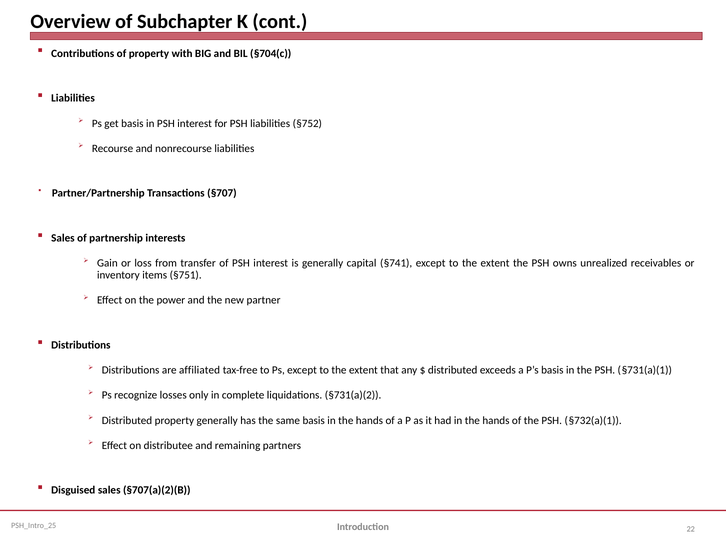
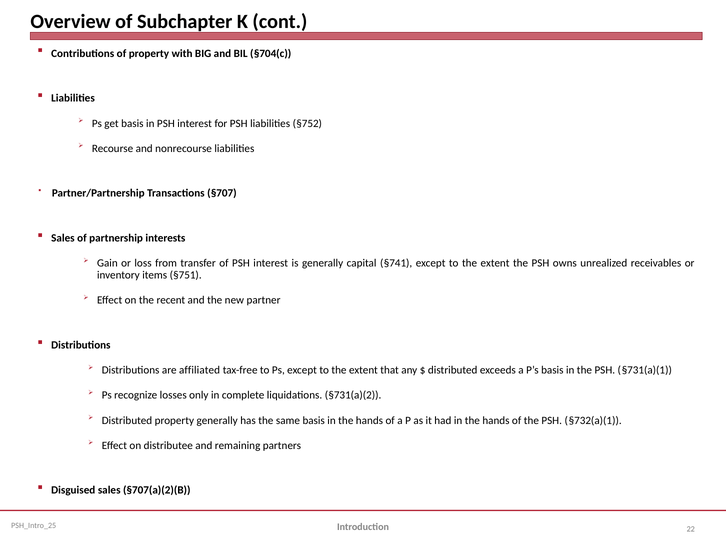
power: power -> recent (171, 300)
